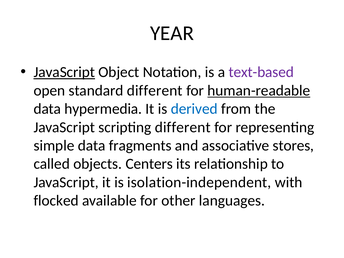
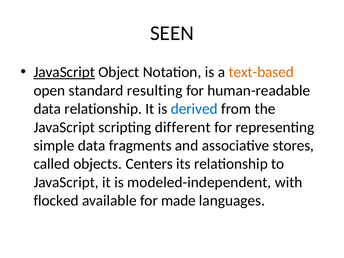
YEAR: YEAR -> SEEN (172, 33)
text-based colour: purple -> orange (261, 72)
standard different: different -> resulting (155, 91)
human-readable underline: present -> none (259, 91)
data hypermedia: hypermedia -> relationship (103, 109)
isolation-independent: isolation-independent -> modeled-independent (199, 182)
other: other -> made (178, 201)
